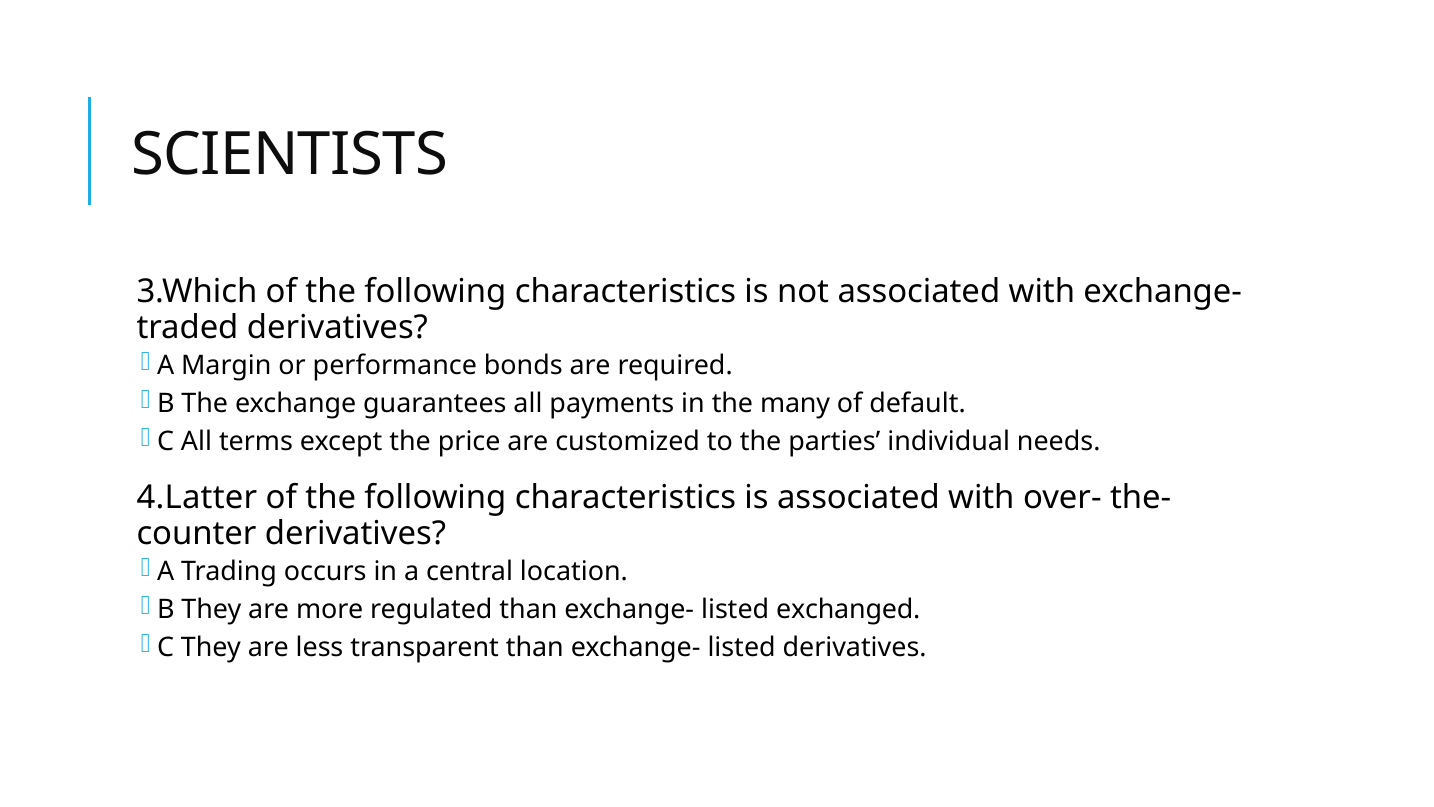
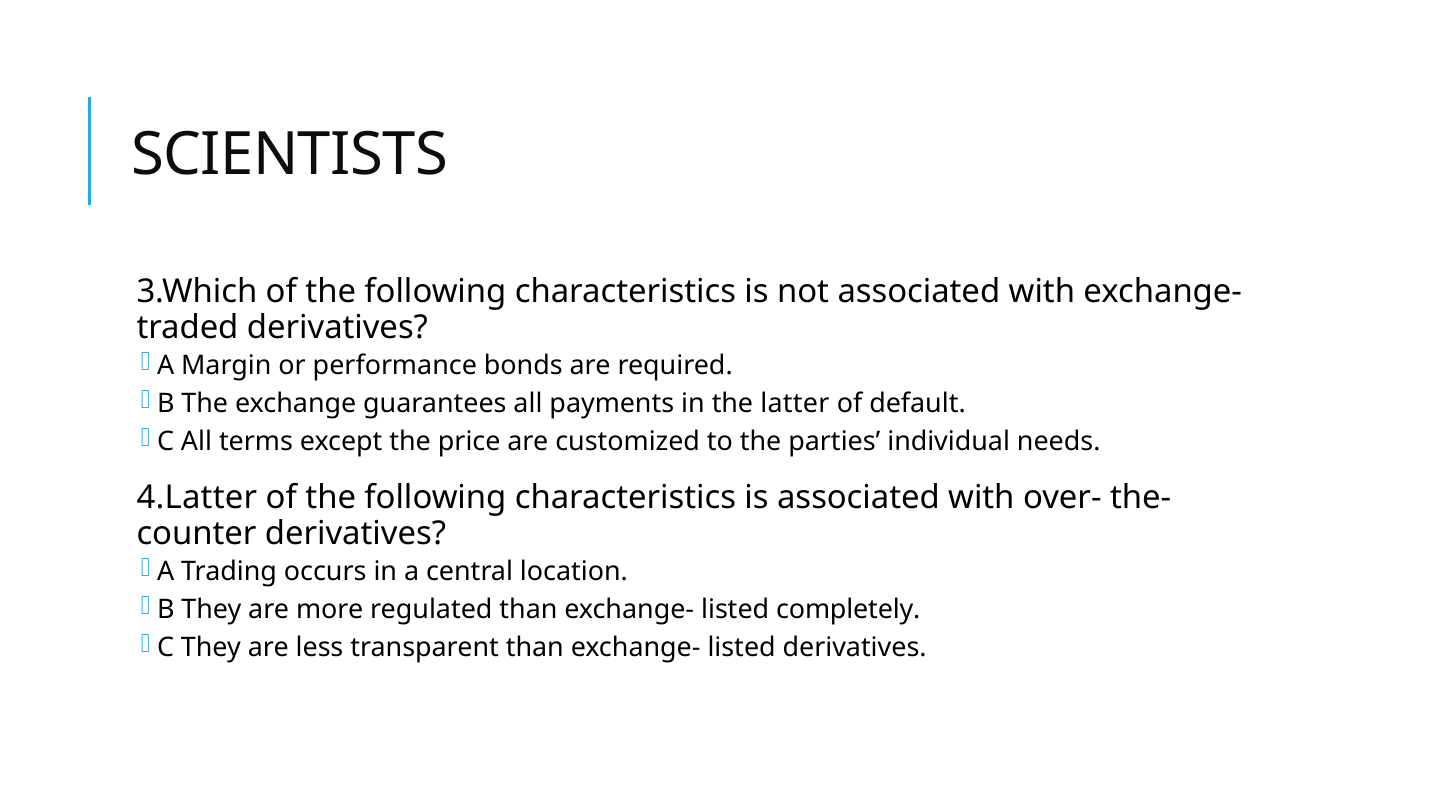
many: many -> latter (795, 404)
exchanged: exchanged -> completely (848, 609)
